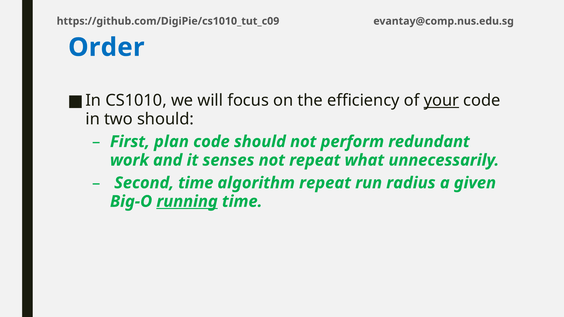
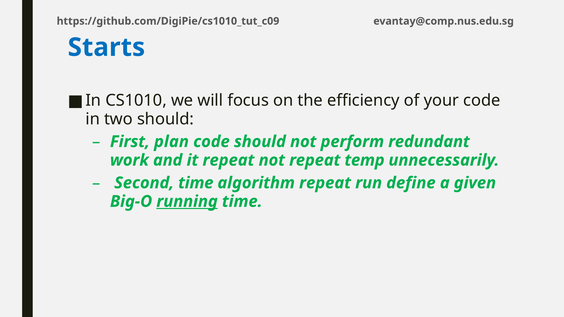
Order: Order -> Starts (106, 47)
your underline: present -> none (441, 101)
it senses: senses -> repeat (228, 160)
what: what -> temp (365, 160)
radius: radius -> define (411, 183)
